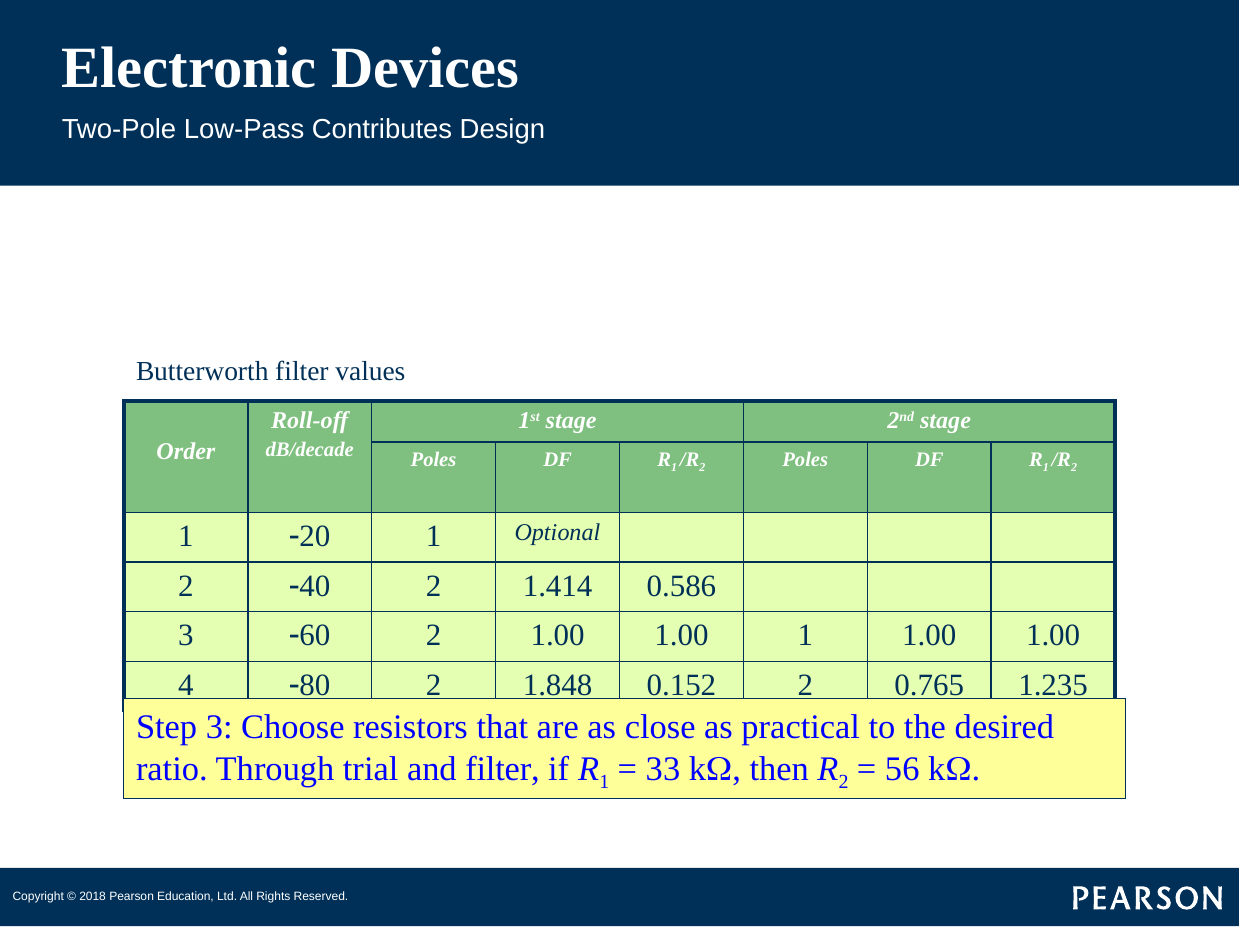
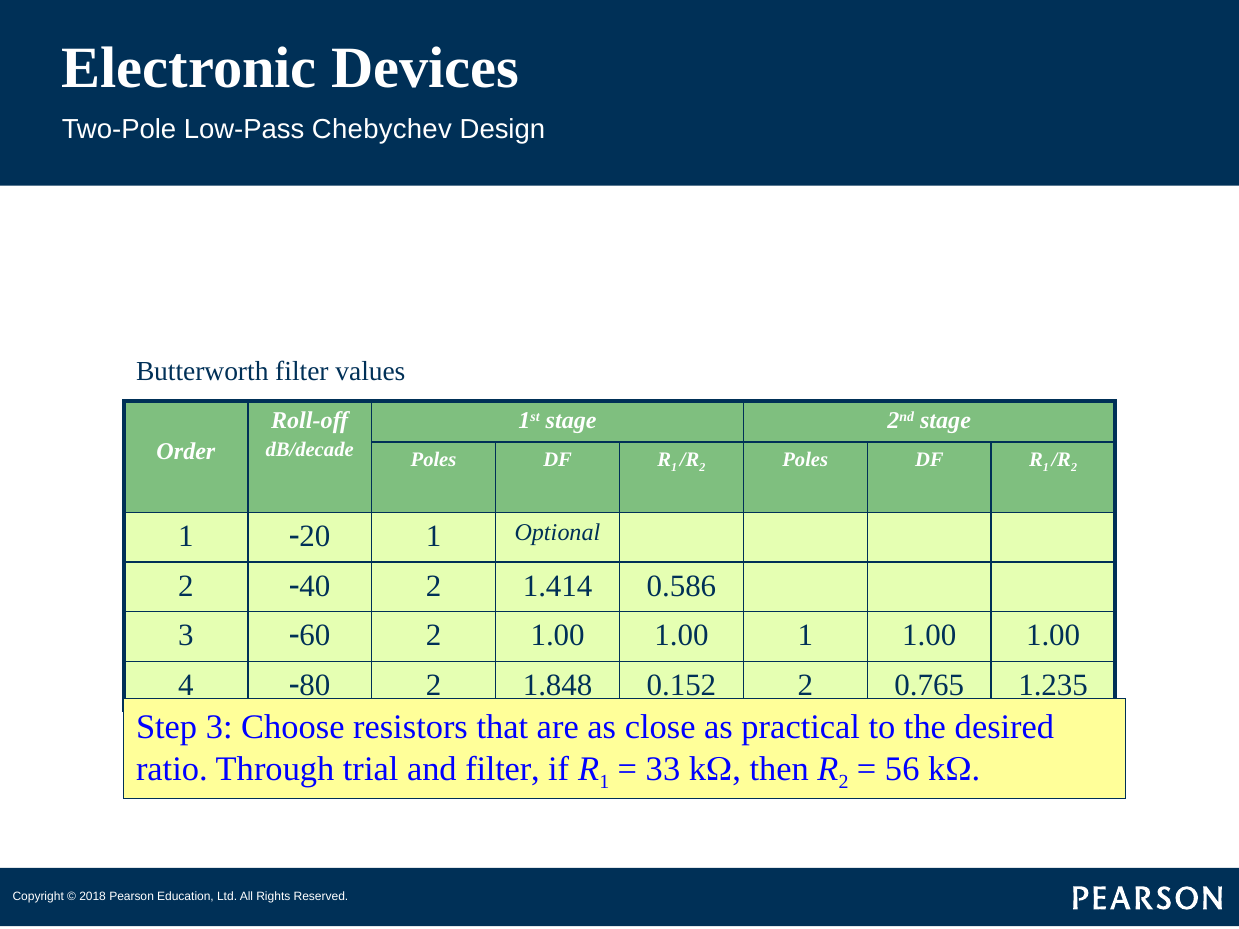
Contributes: Contributes -> Chebychev (382, 129)
